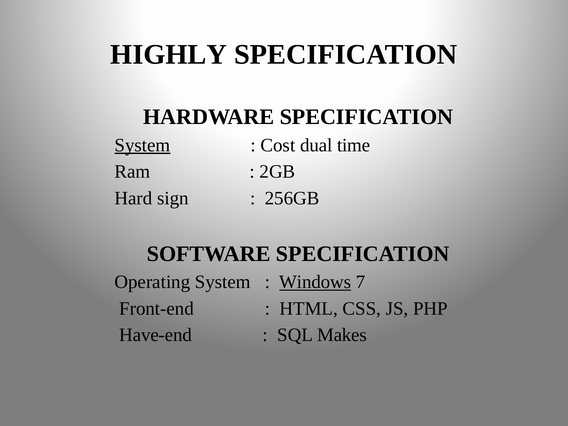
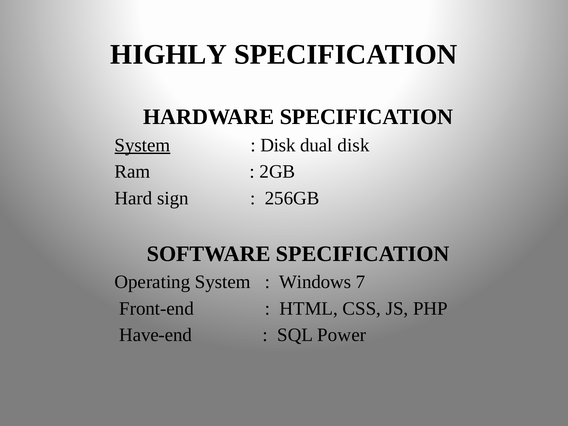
Cost: Cost -> Disk (278, 145)
dual time: time -> disk (353, 145)
Windows underline: present -> none (315, 282)
Makes: Makes -> Power (342, 335)
